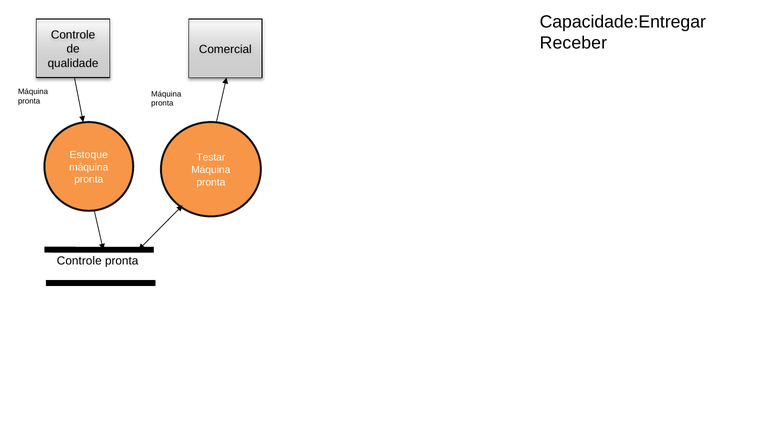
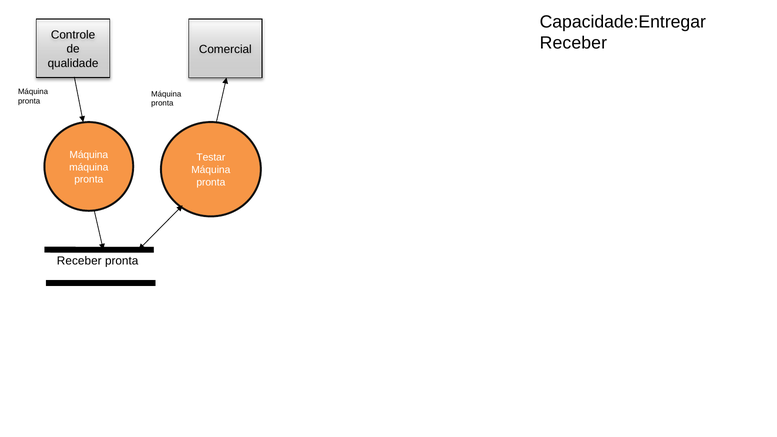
Estoque: Estoque -> Máquina (89, 155)
Controle: Controle -> Receber (79, 261)
